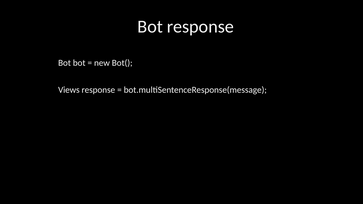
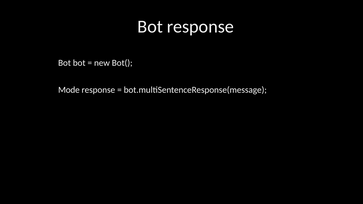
Views: Views -> Mode (69, 90)
